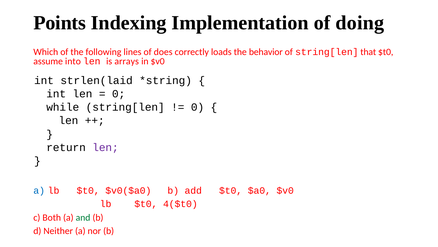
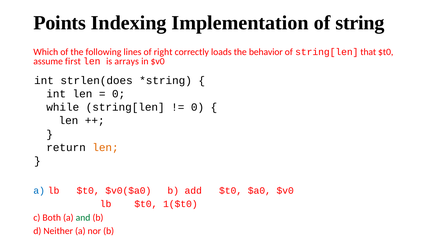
doing: doing -> string (360, 23)
does: does -> right (163, 52)
into: into -> first (73, 61)
strlen(laid: strlen(laid -> strlen(does (97, 80)
len colour: purple -> orange (105, 147)
4($t0: 4($t0 -> 1($t0 (180, 204)
